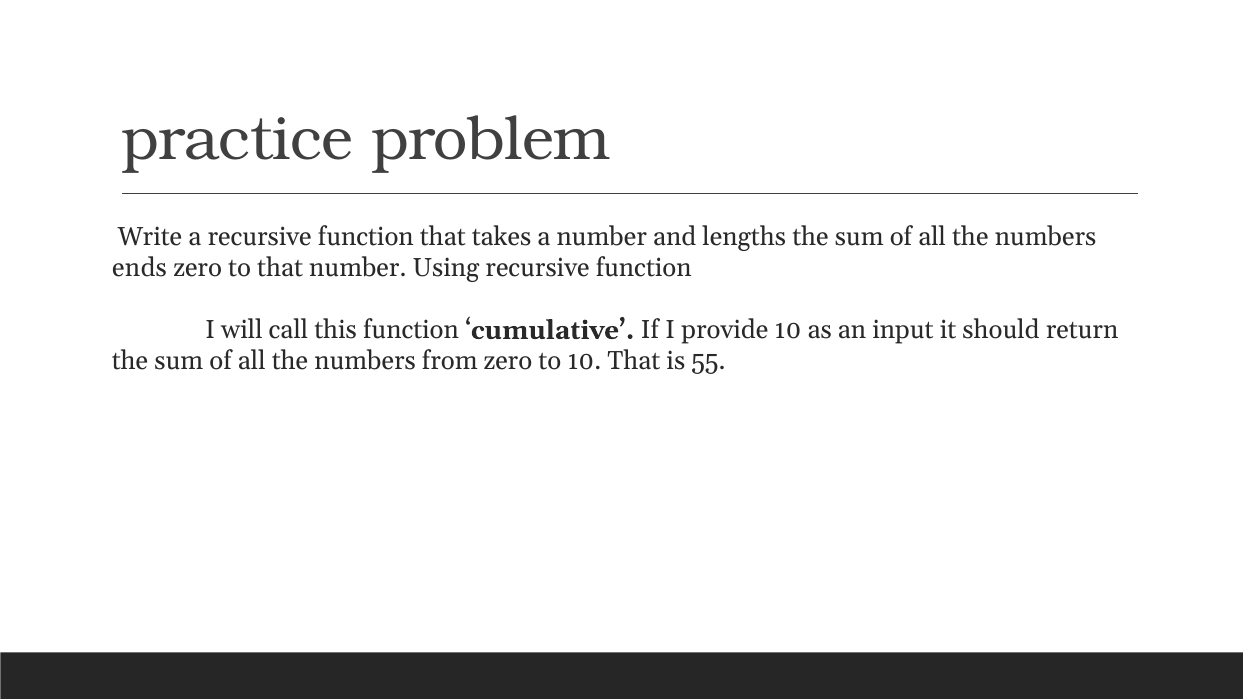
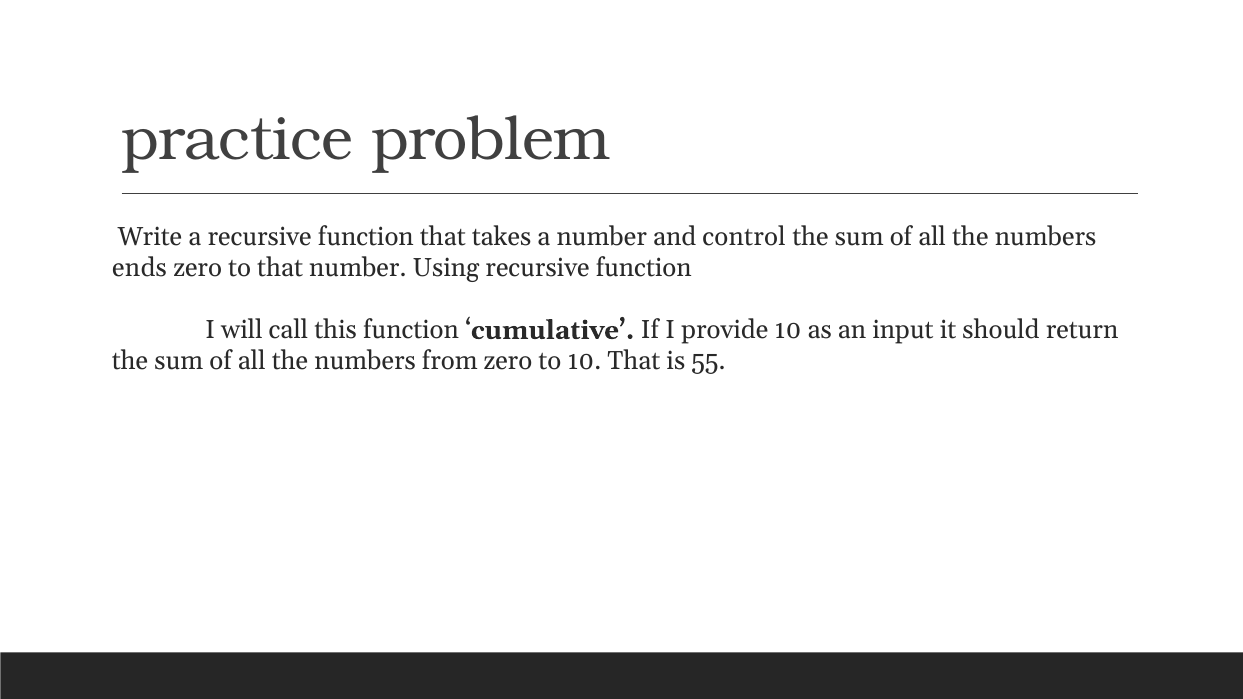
lengths: lengths -> control (744, 237)
